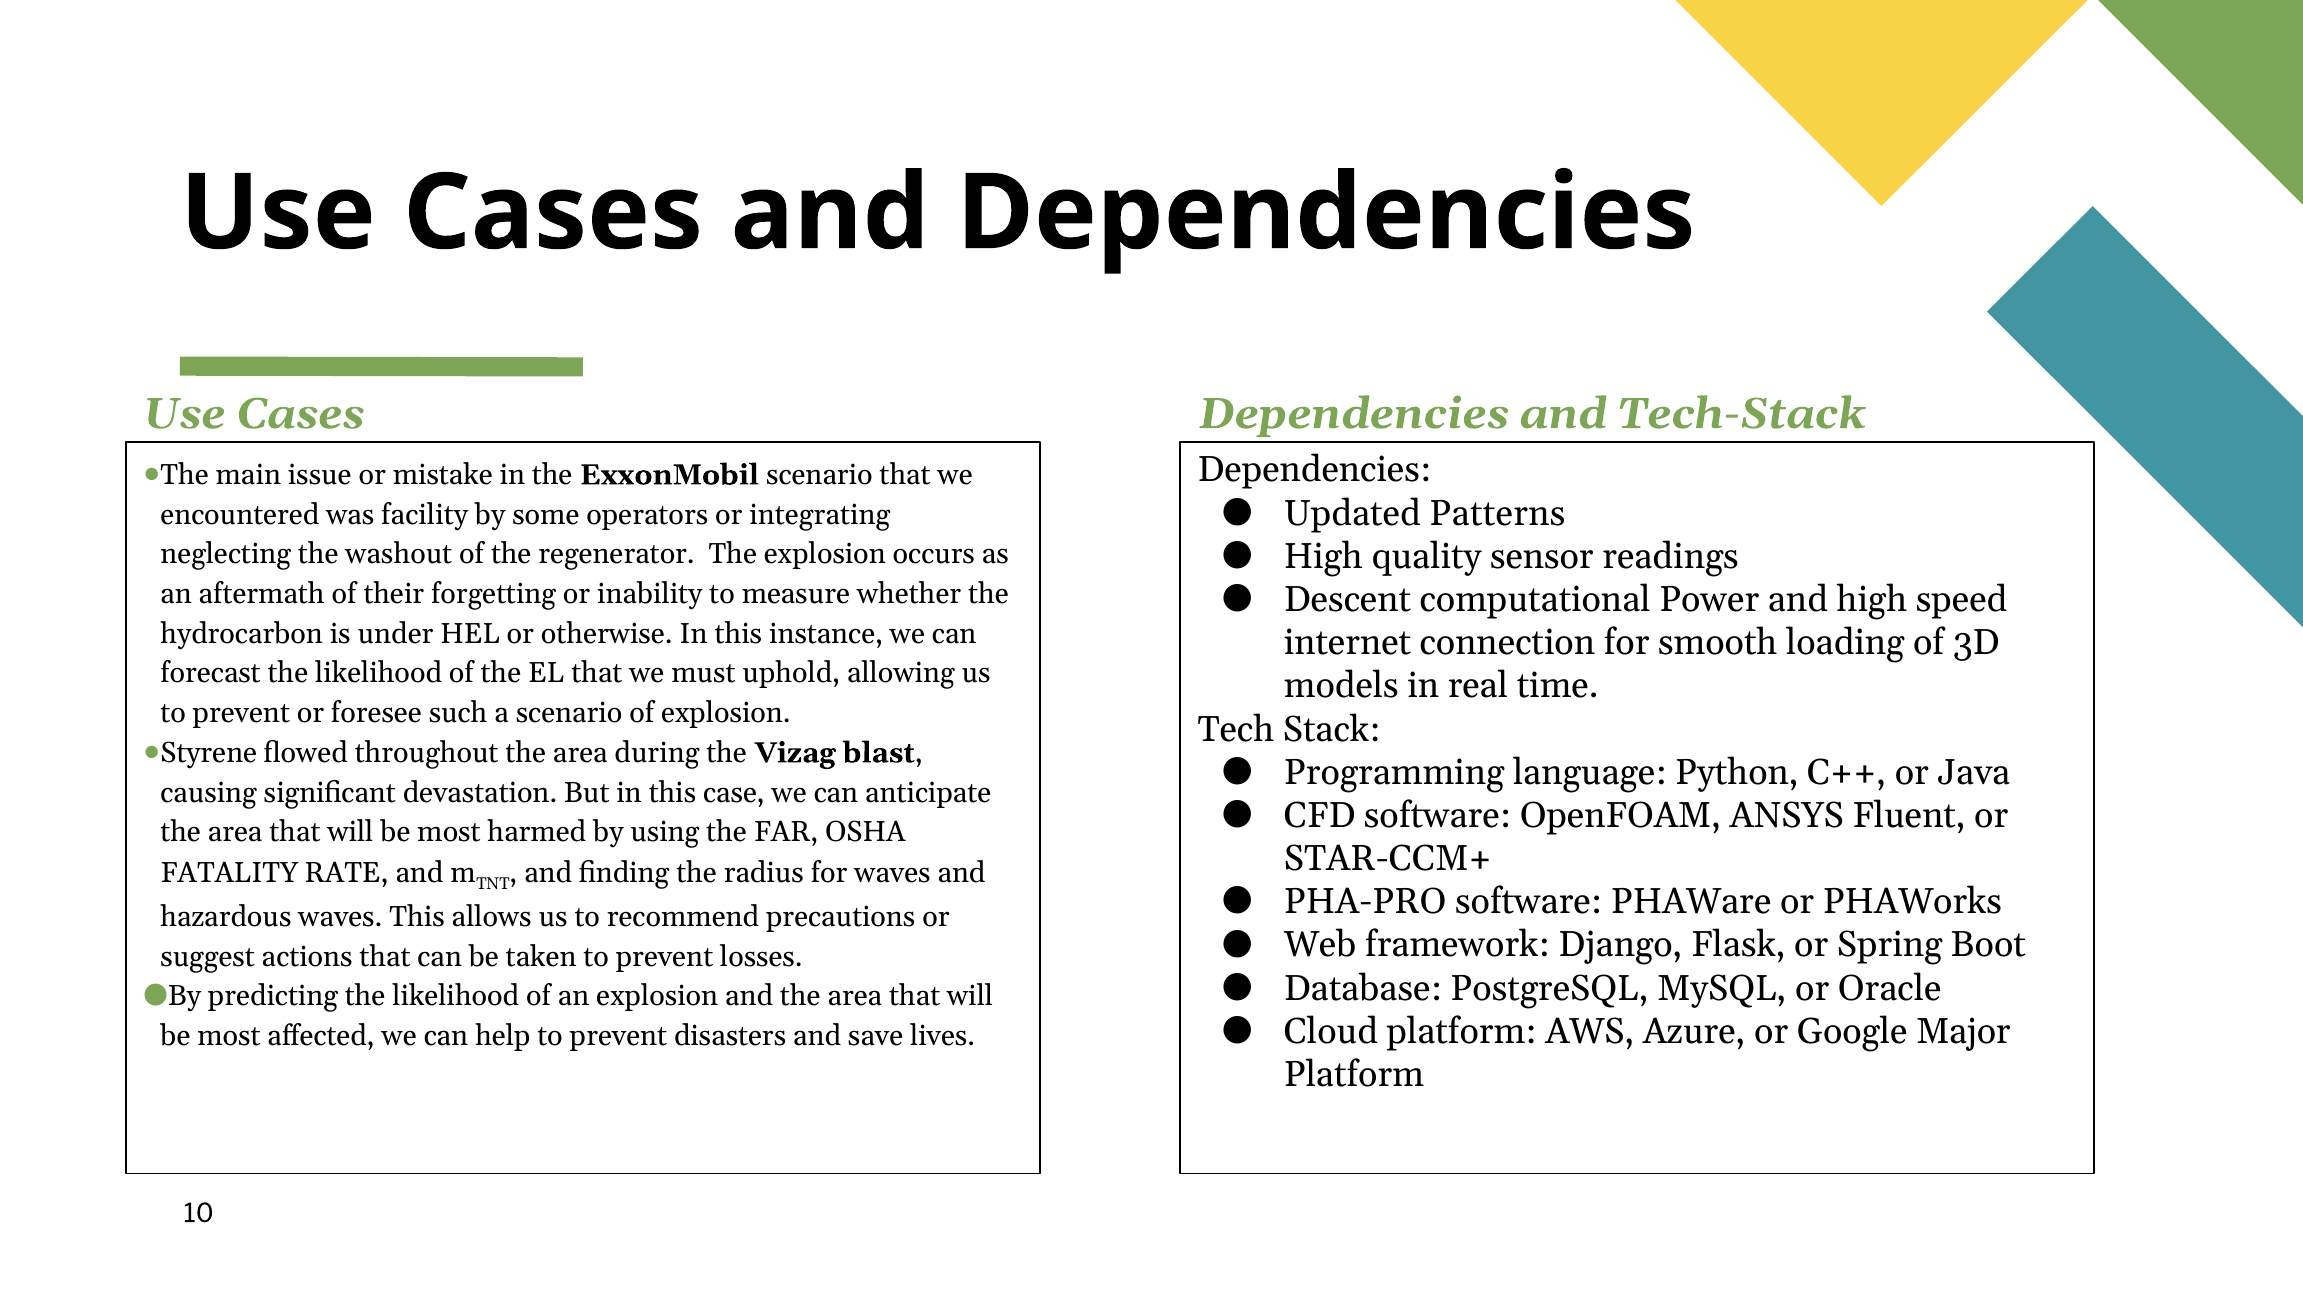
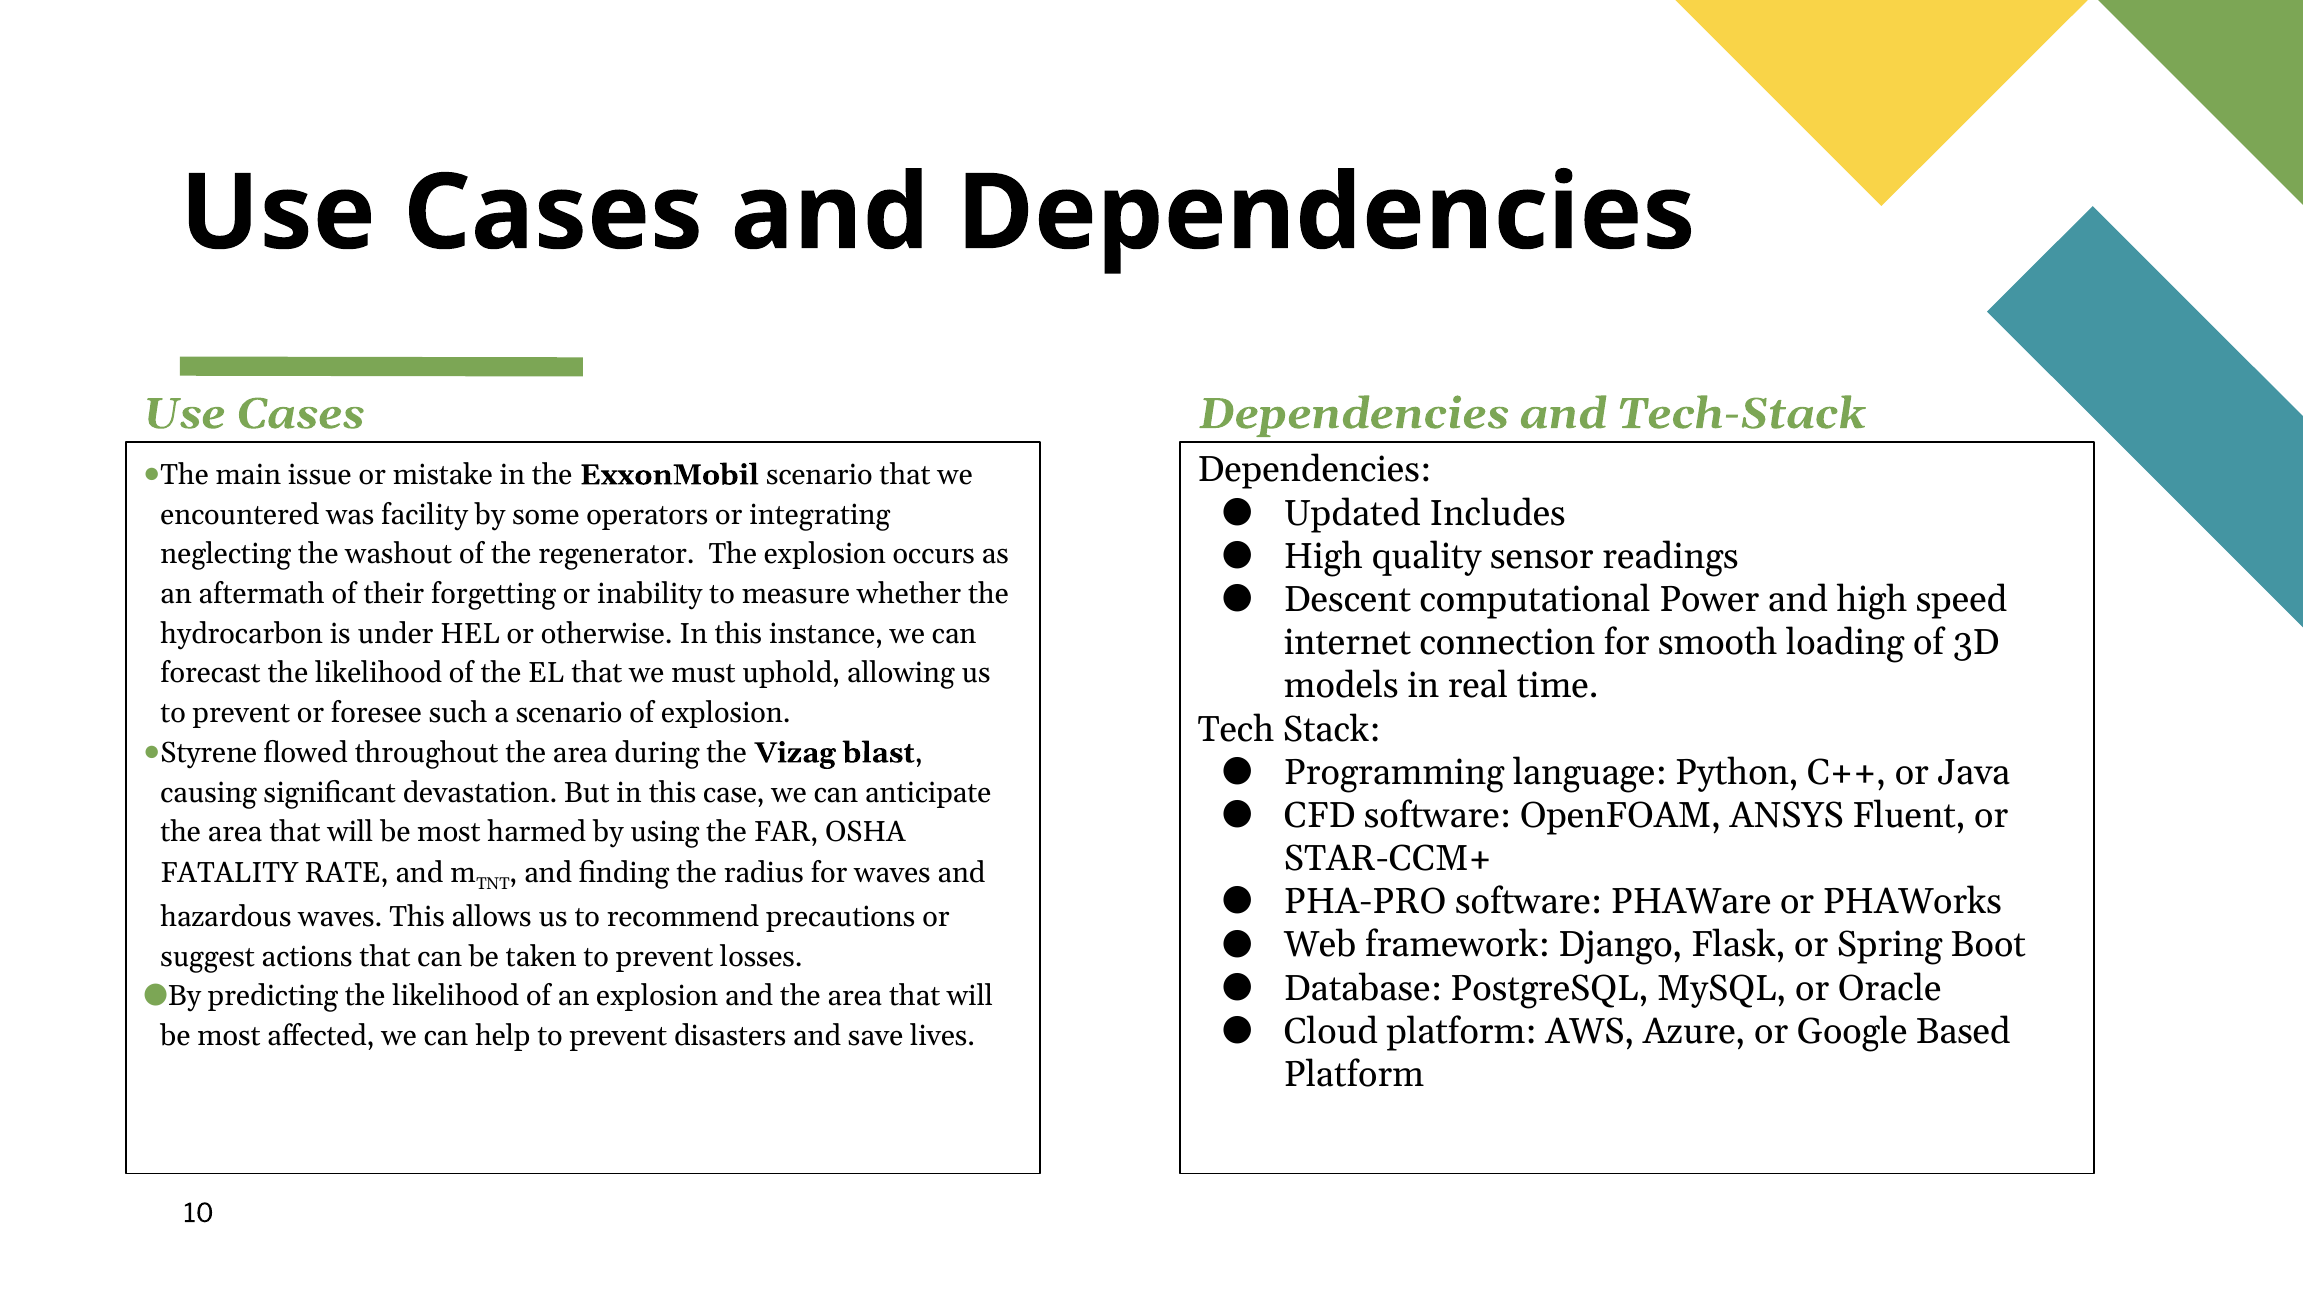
Patterns: Patterns -> Includes (1498, 514)
Major: Major -> Based (1963, 1032)
